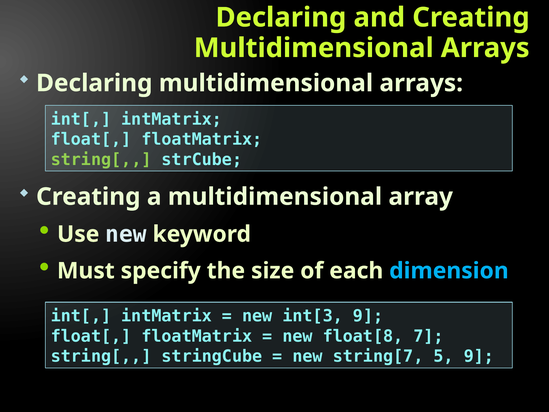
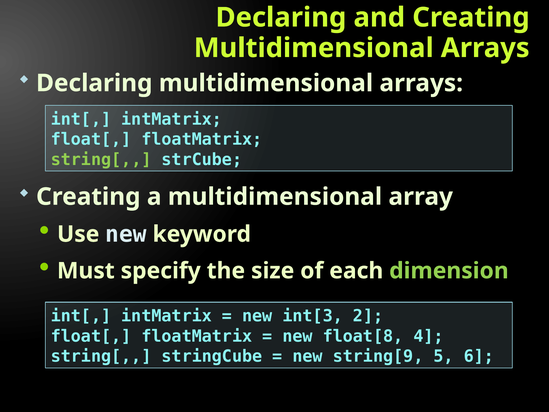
dimension colour: light blue -> light green (449, 271)
int[3 9: 9 -> 2 (368, 316)
7: 7 -> 4 (428, 336)
string[7: string[7 -> string[9 (378, 356)
5 9: 9 -> 6 (479, 356)
